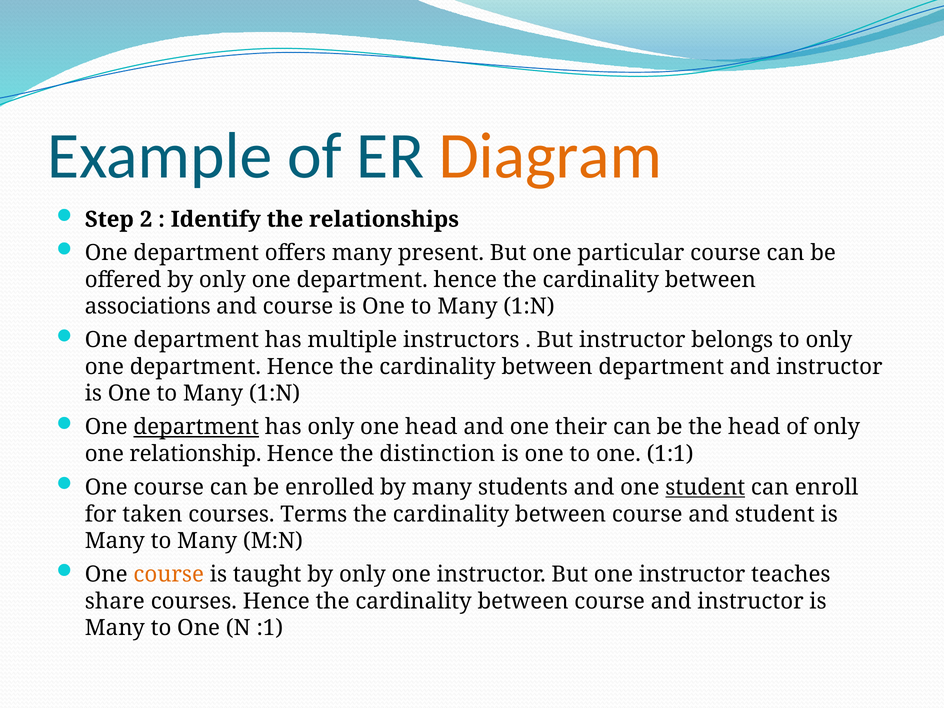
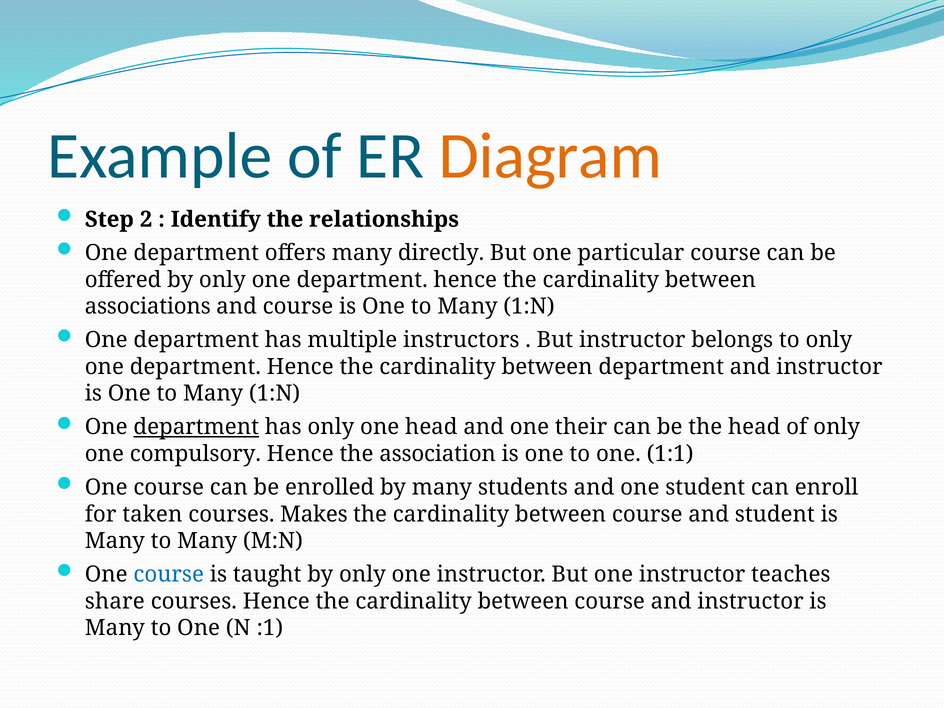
present: present -> directly (441, 253)
relationship: relationship -> compulsory (195, 454)
distinction: distinction -> association (438, 454)
student underline: present -> none (705, 487)
Terms: Terms -> Makes (314, 514)
course colour: orange -> blue (169, 575)
